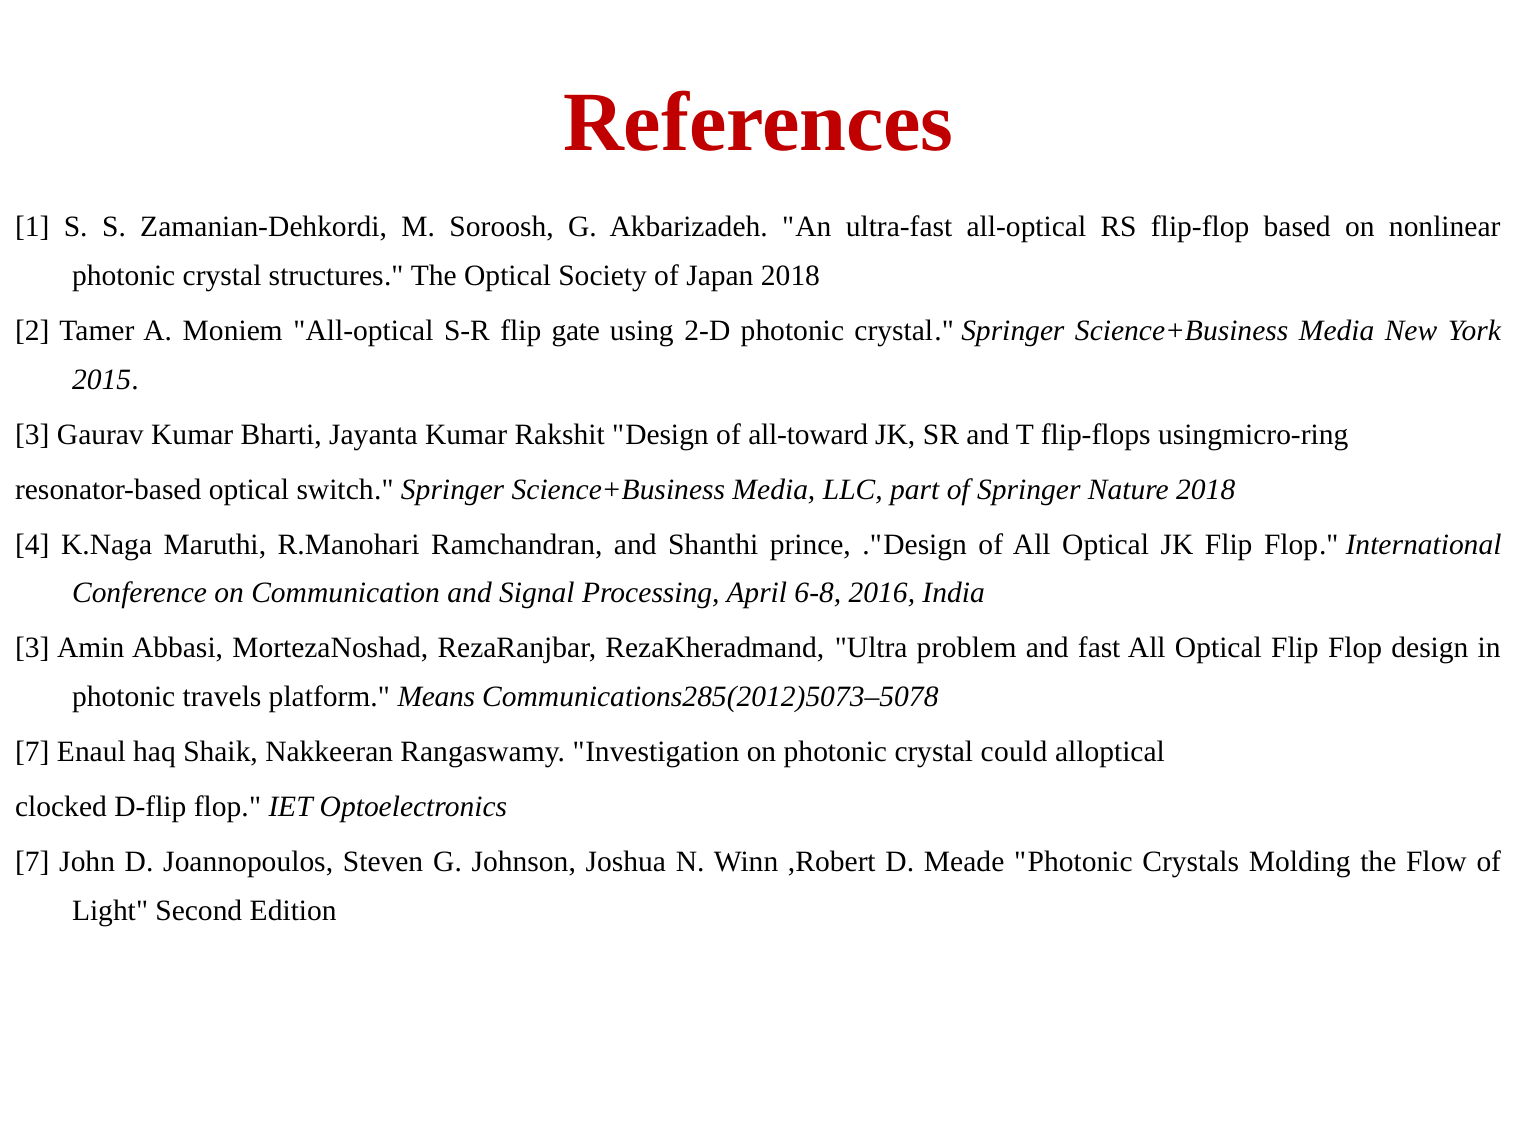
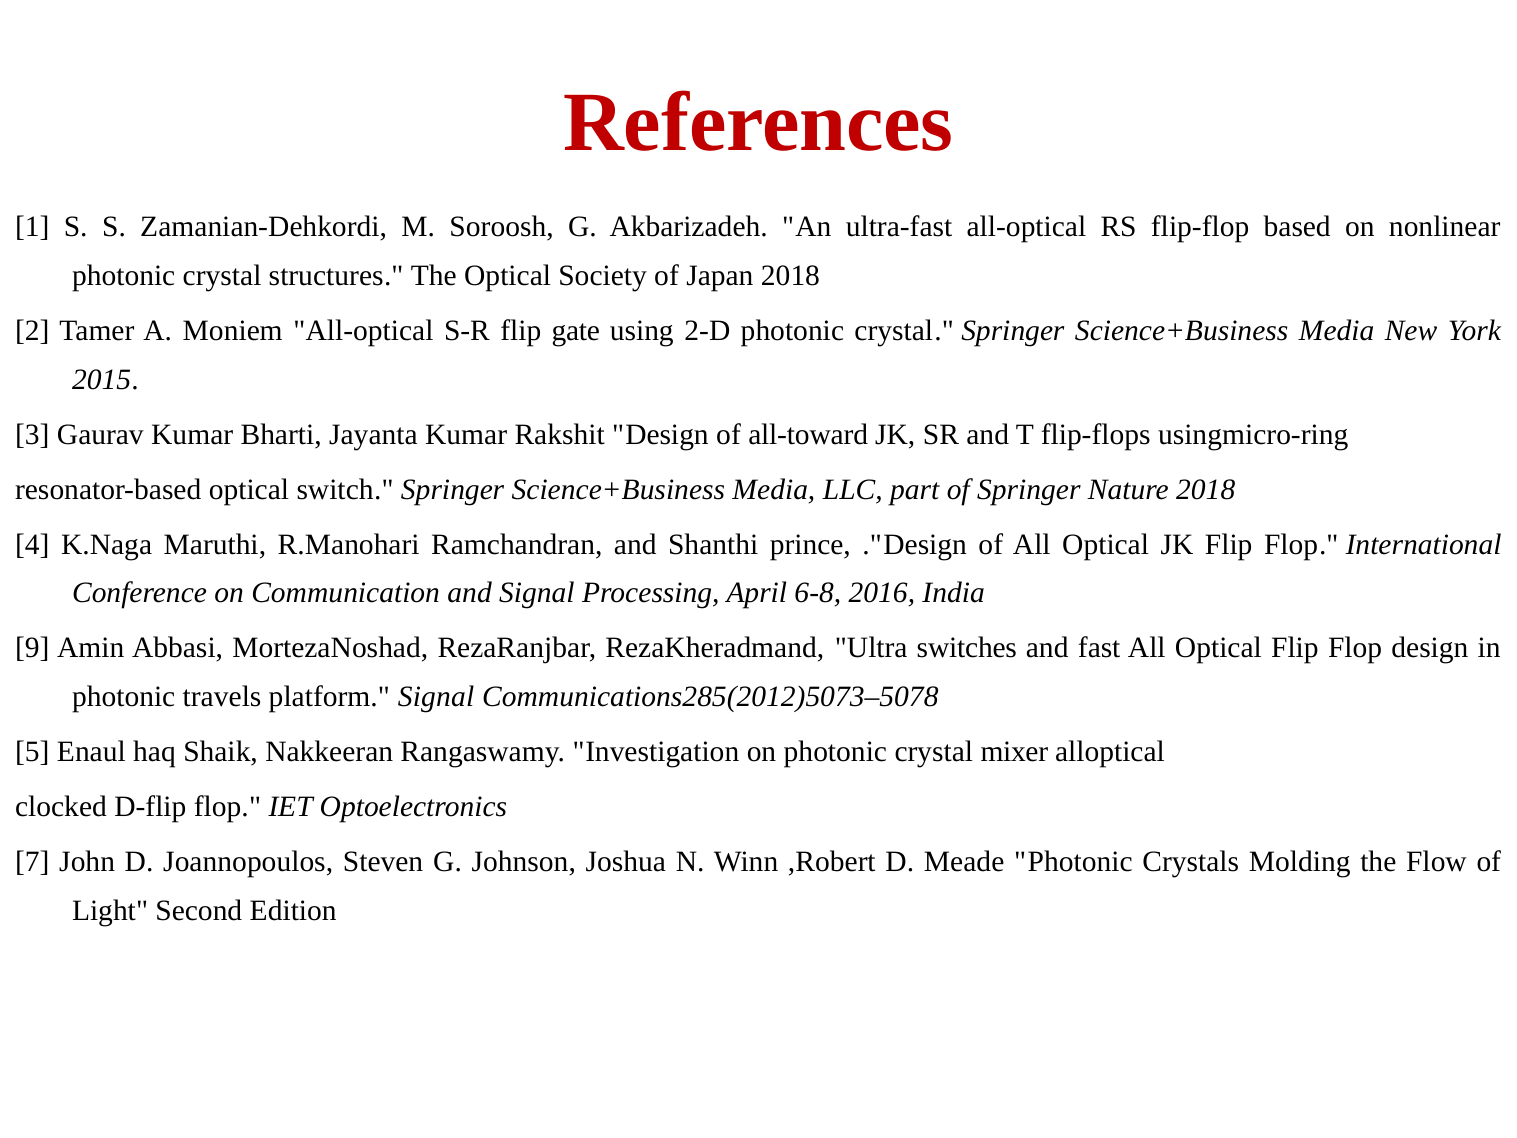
3: 3 -> 9 (32, 648)
problem: problem -> switches (967, 648)
platform Means: Means -> Signal (436, 697)
7: 7 -> 5 (32, 752)
could: could -> mixer (1014, 752)
